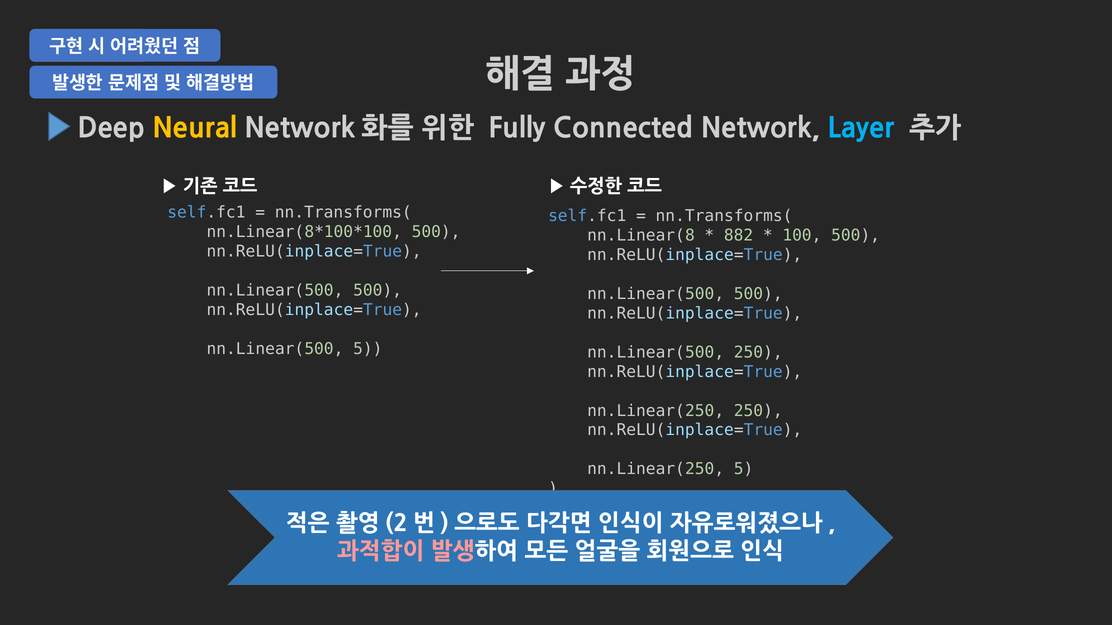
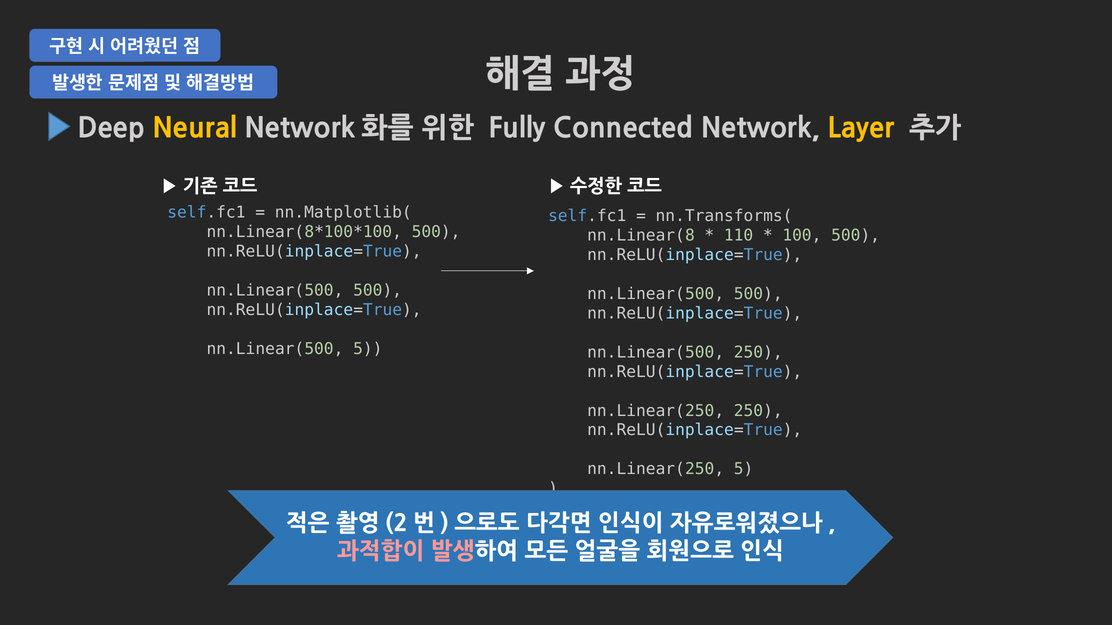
Layer colour: light blue -> yellow (861, 128)
nn.Transforms(: nn.Transforms( -> nn.Matplotlib( (343, 213)
882: 882 -> 110 (739, 236)
